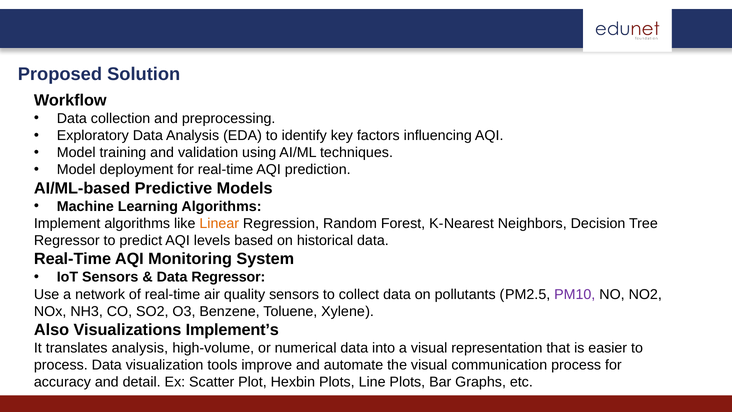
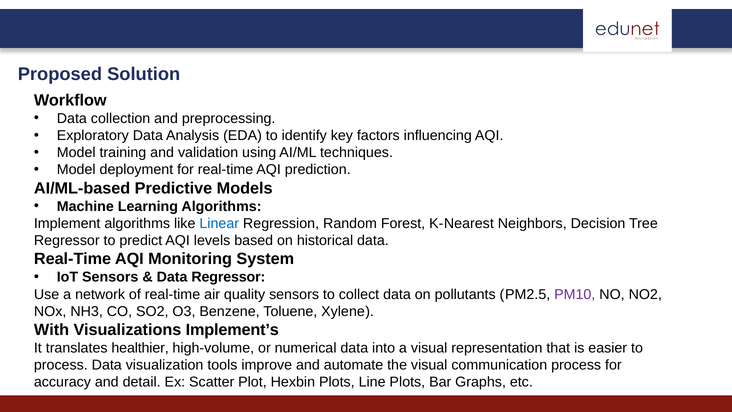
Linear colour: orange -> blue (219, 223)
Also: Also -> With (52, 330)
translates analysis: analysis -> healthier (140, 348)
